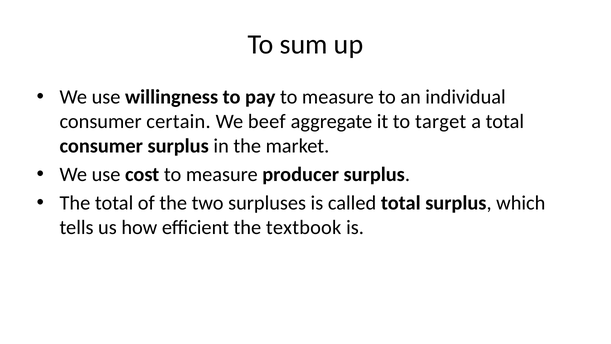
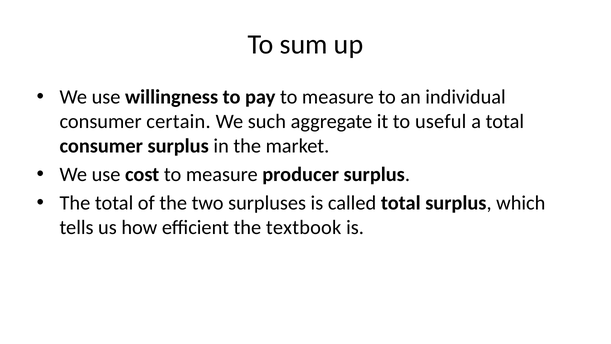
beef: beef -> such (267, 121)
target: target -> useful (441, 121)
